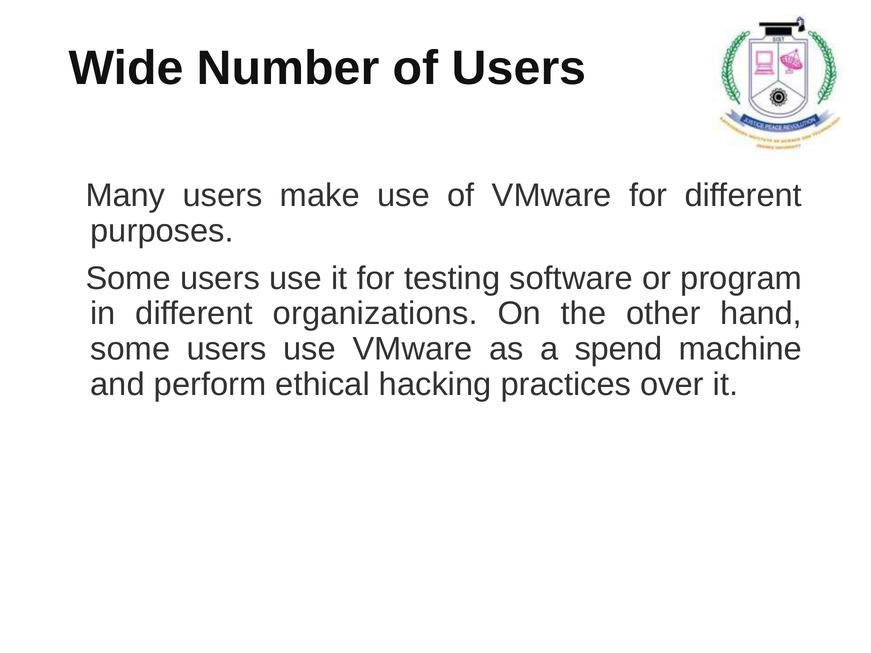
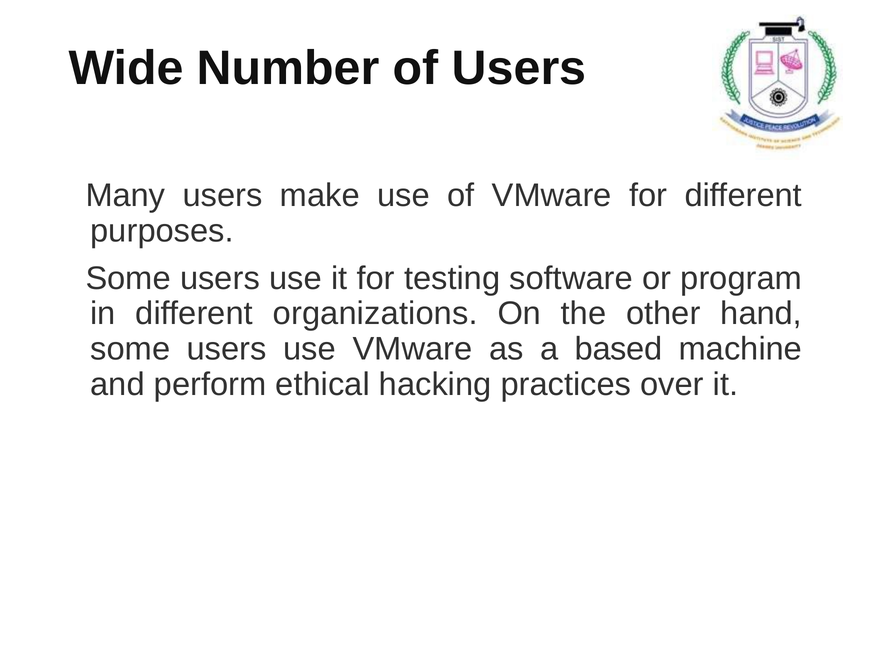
spend: spend -> based (619, 349)
